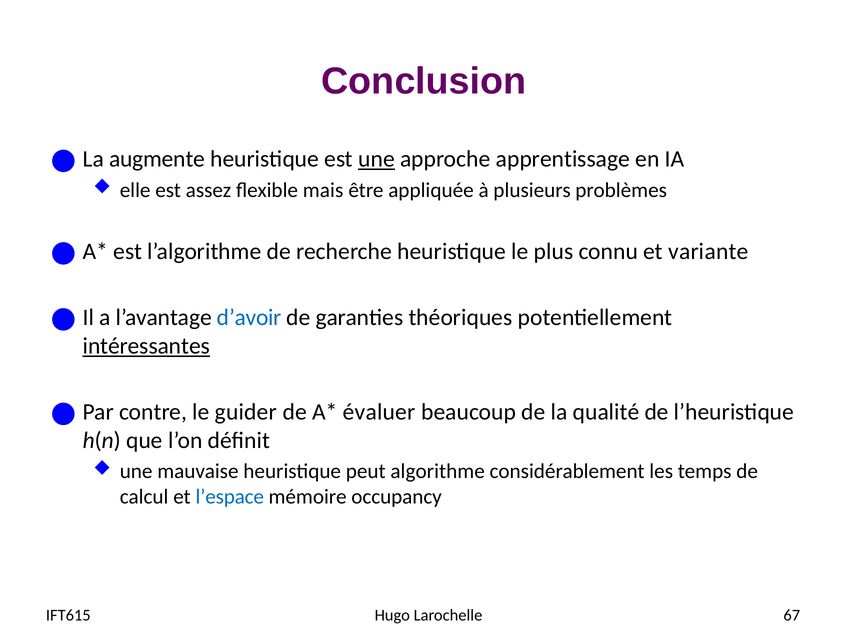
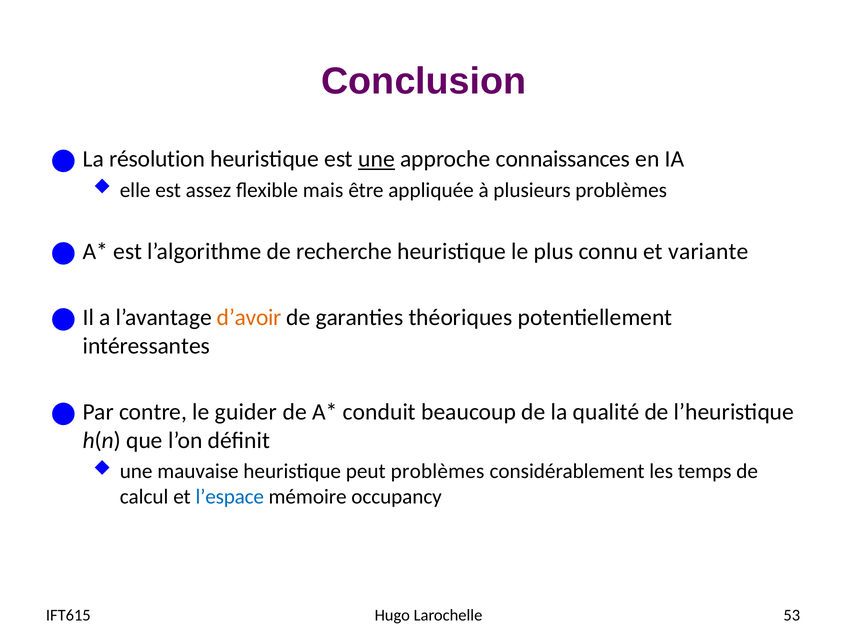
augmente: augmente -> résolution (157, 159)
apprentissage: apprentissage -> connaissances (563, 159)
d’avoir colour: blue -> orange (249, 318)
intéressantes underline: present -> none (146, 346)
évaluer: évaluer -> conduit (379, 412)
peut algorithme: algorithme -> problèmes (438, 471)
67: 67 -> 53 (792, 615)
